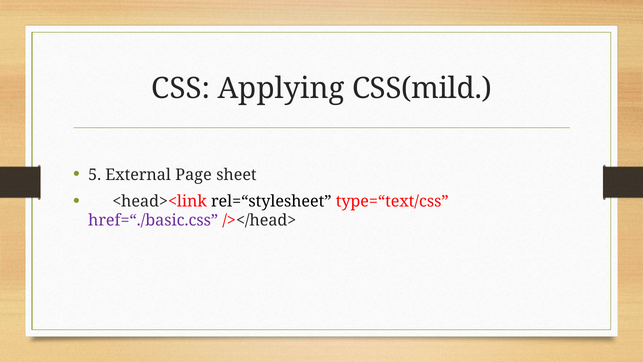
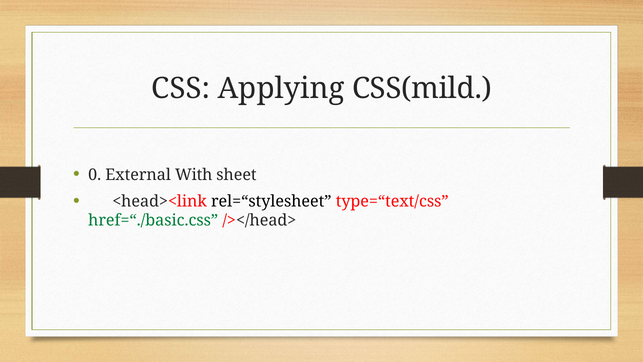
5: 5 -> 0 (95, 175)
Page: Page -> With (194, 175)
href=“./basic.css colour: purple -> green (153, 220)
